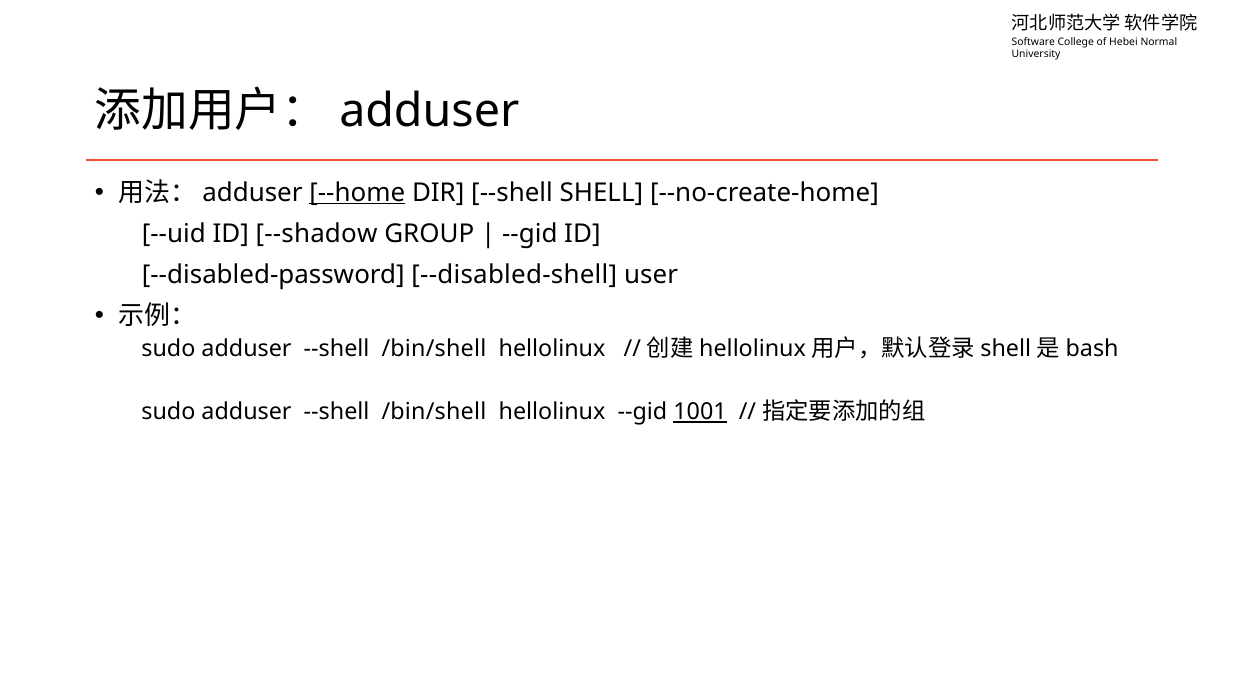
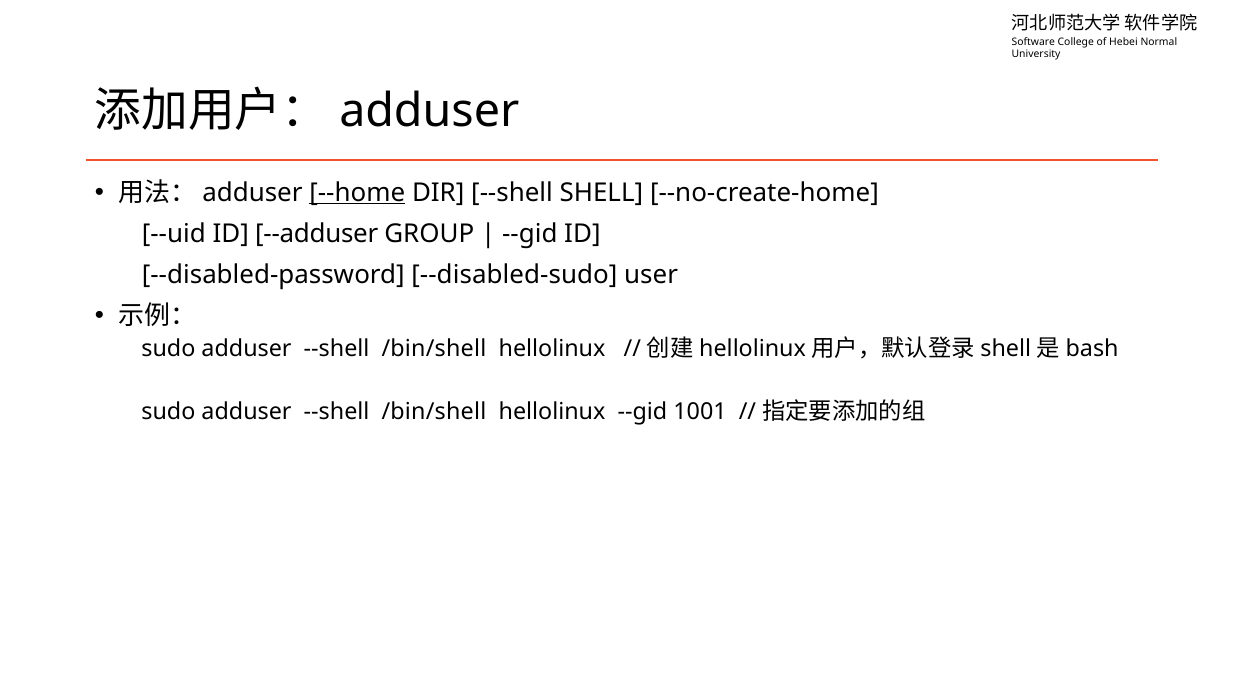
--shadow: --shadow -> --adduser (317, 233)
--disabled-shell: --disabled-shell -> --disabled-sudo (514, 274)
1001 underline: present -> none (700, 412)
